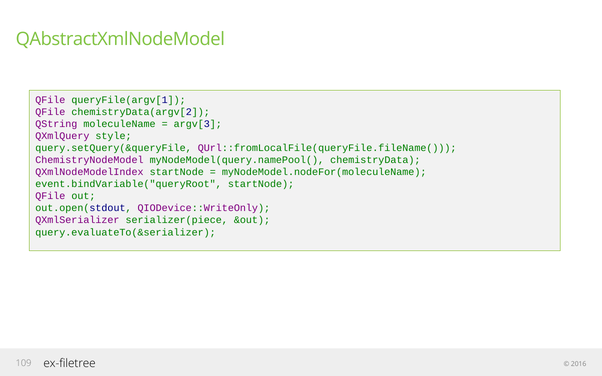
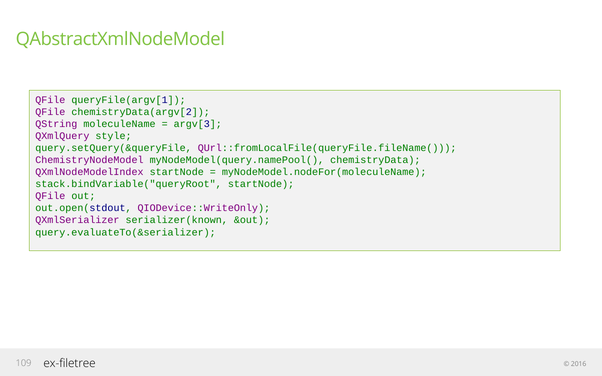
event.bindVariable("queryRoot: event.bindVariable("queryRoot -> stack.bindVariable("queryRoot (129, 184)
serializer(piece: serializer(piece -> serializer(known (177, 220)
